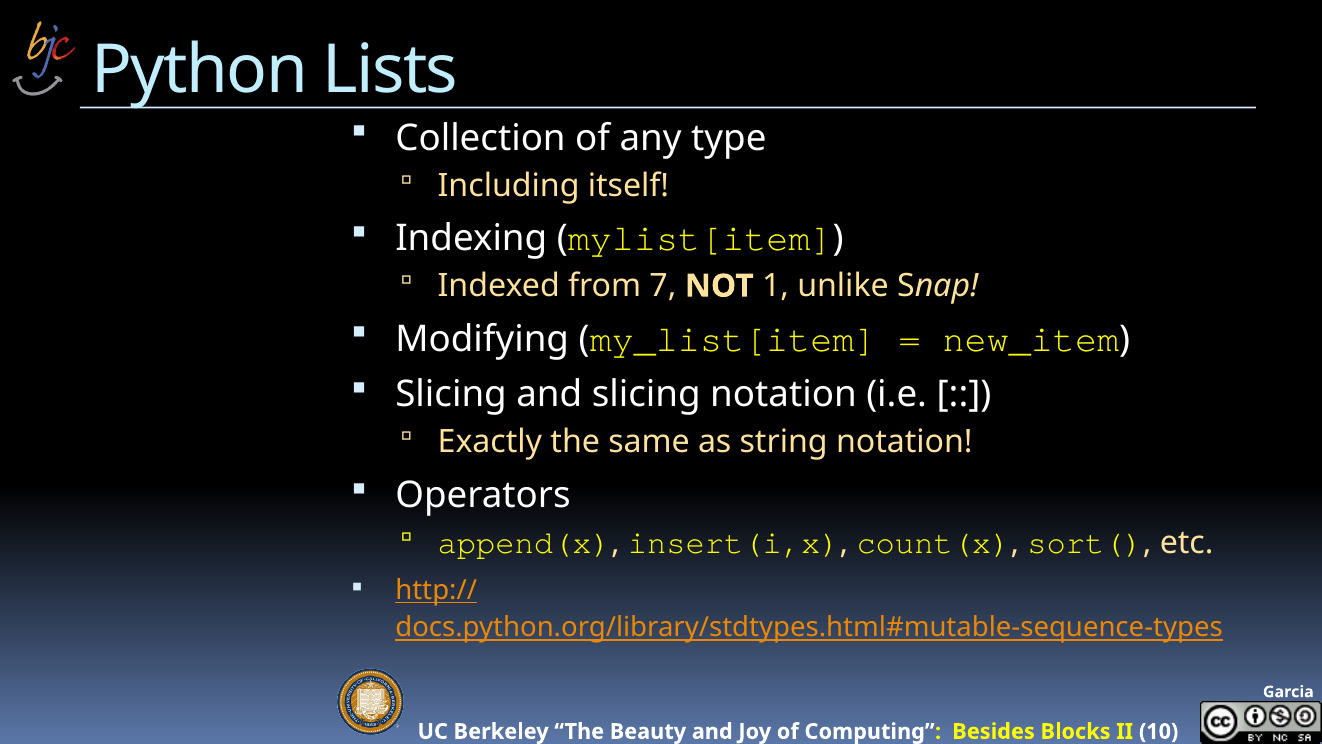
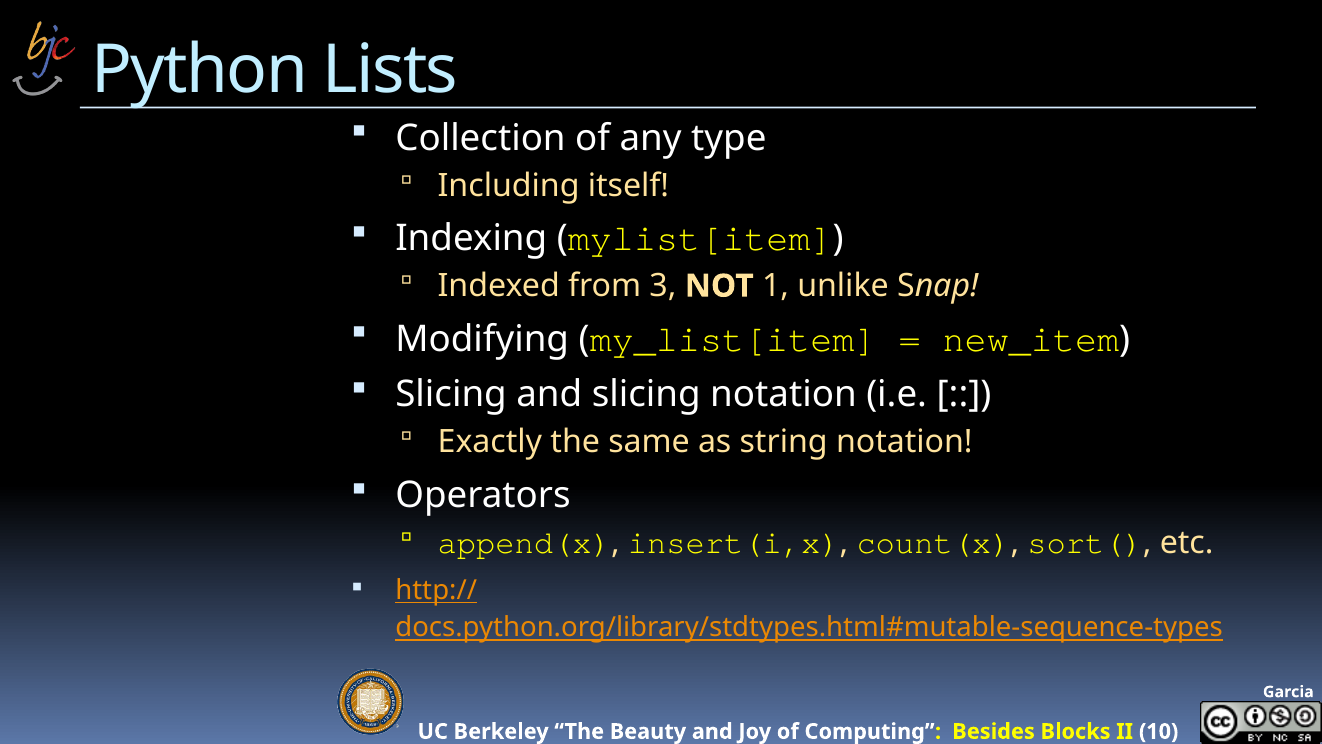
7: 7 -> 3 (663, 286)
